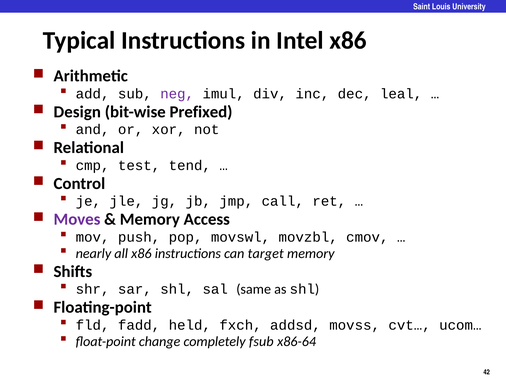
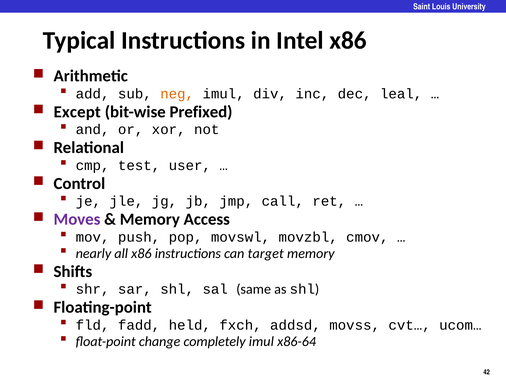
neg colour: purple -> orange (177, 94)
Design: Design -> Except (77, 112)
tend: tend -> user (190, 166)
completely fsub: fsub -> imul (261, 342)
